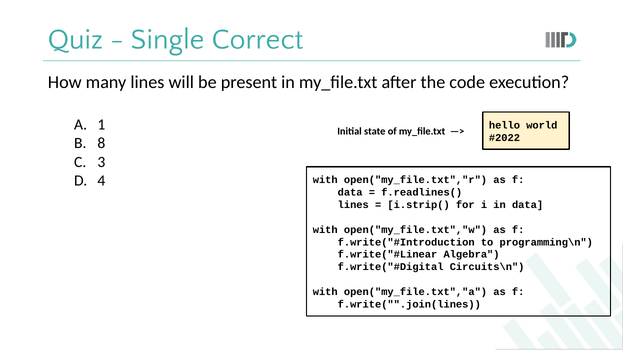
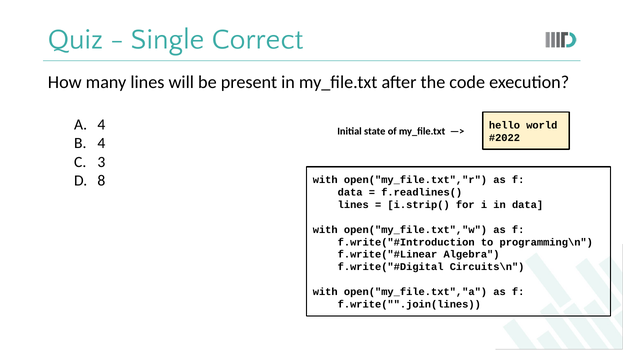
1: 1 -> 4 (101, 125)
8: 8 -> 4 (101, 144)
4: 4 -> 8 (101, 181)
